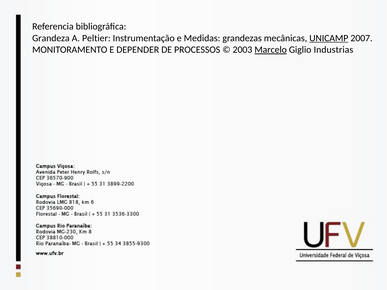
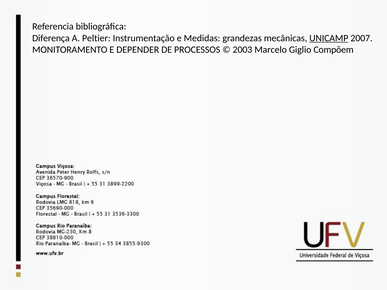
Grandeza: Grandeza -> Diferença (51, 38)
Marcelo underline: present -> none (271, 50)
Industrias: Industrias -> Compõem (334, 50)
